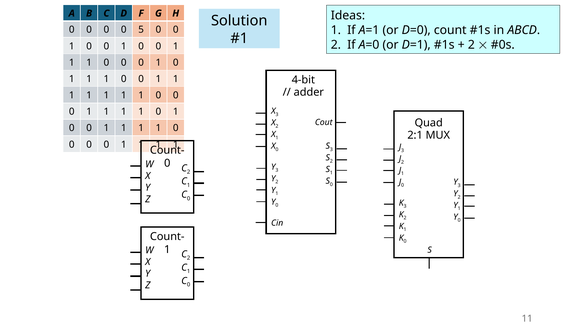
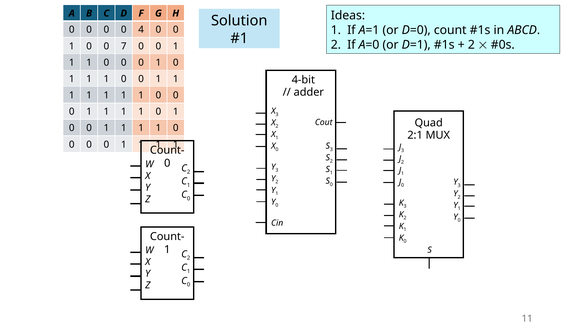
5: 5 -> 4 (141, 30)
1: 1 -> 7 (124, 46)
